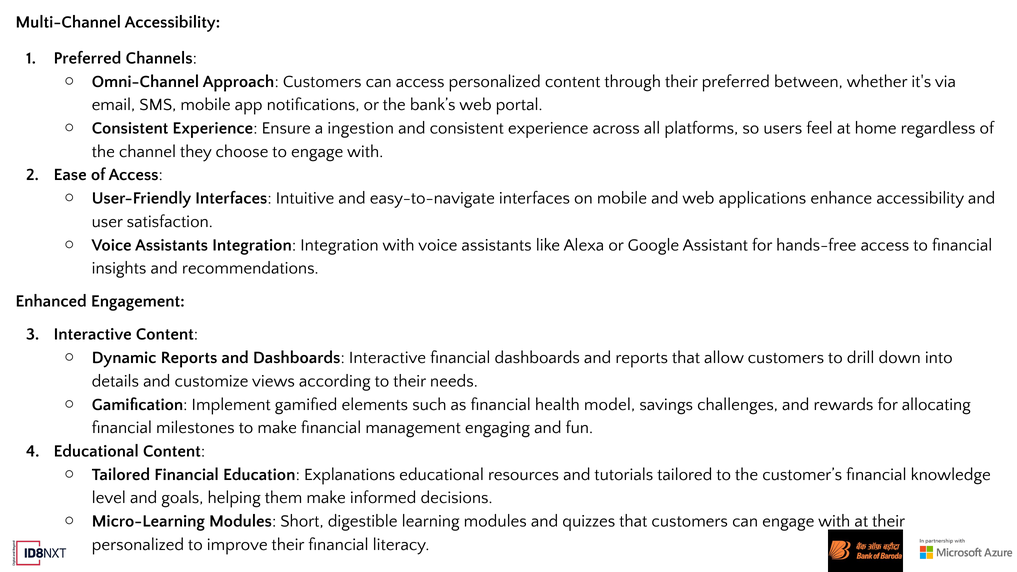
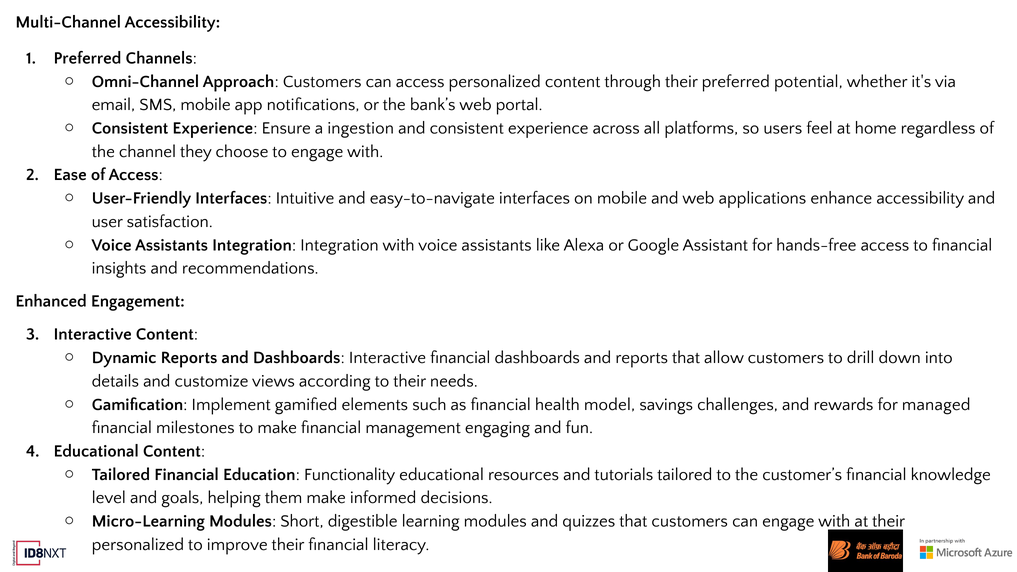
between: between -> potential (808, 81)
allocating: allocating -> managed (936, 404)
Explanations: Explanations -> Functionality (350, 475)
